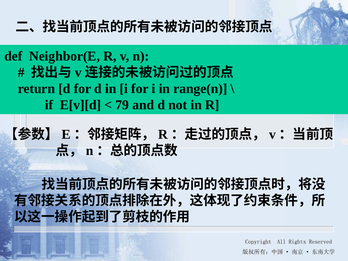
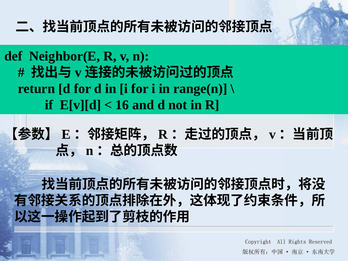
79: 79 -> 16 (122, 105)
